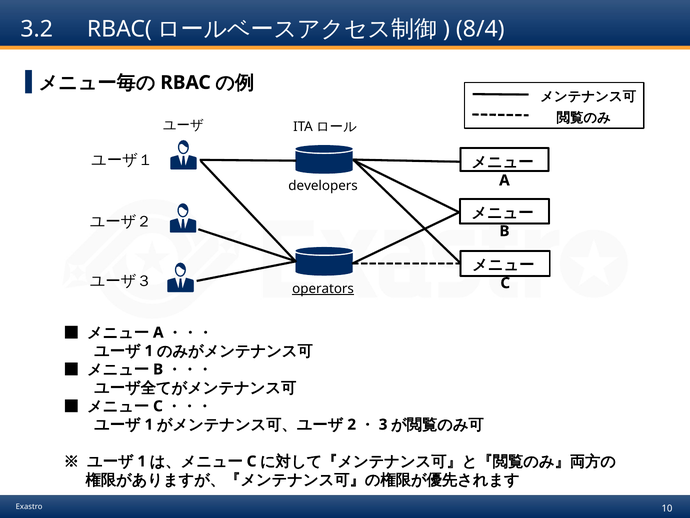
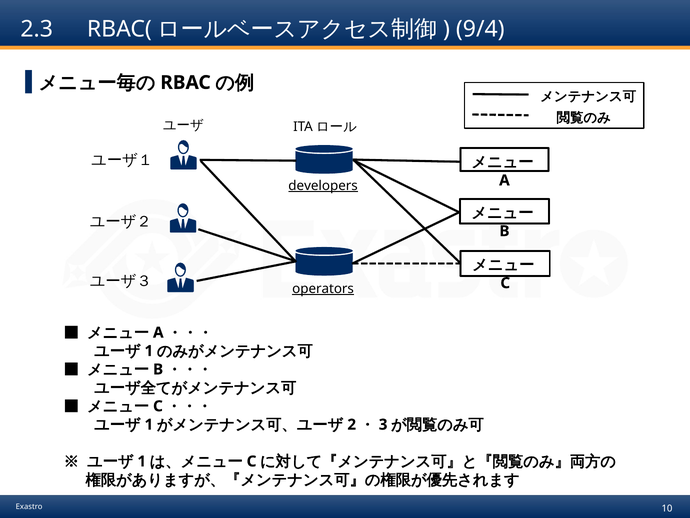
3.2: 3.2 -> 2.3 (37, 29)
8/4: 8/4 -> 9/4 (480, 29)
developers underline: none -> present (323, 186)
